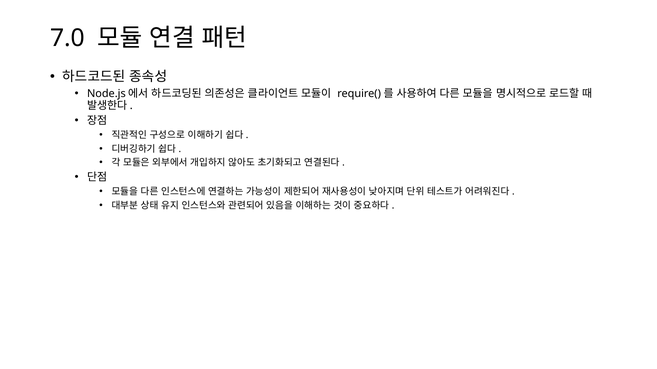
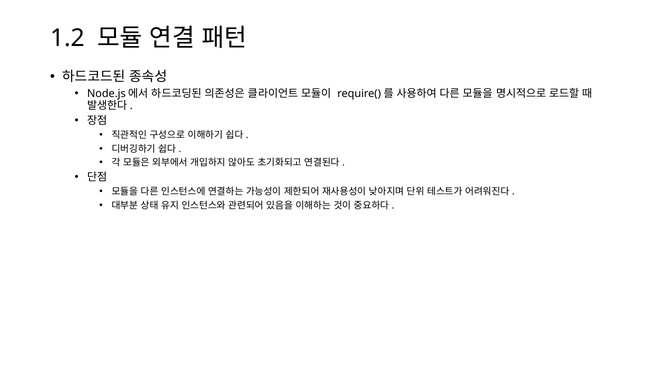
7.0: 7.0 -> 1.2 (67, 38)
